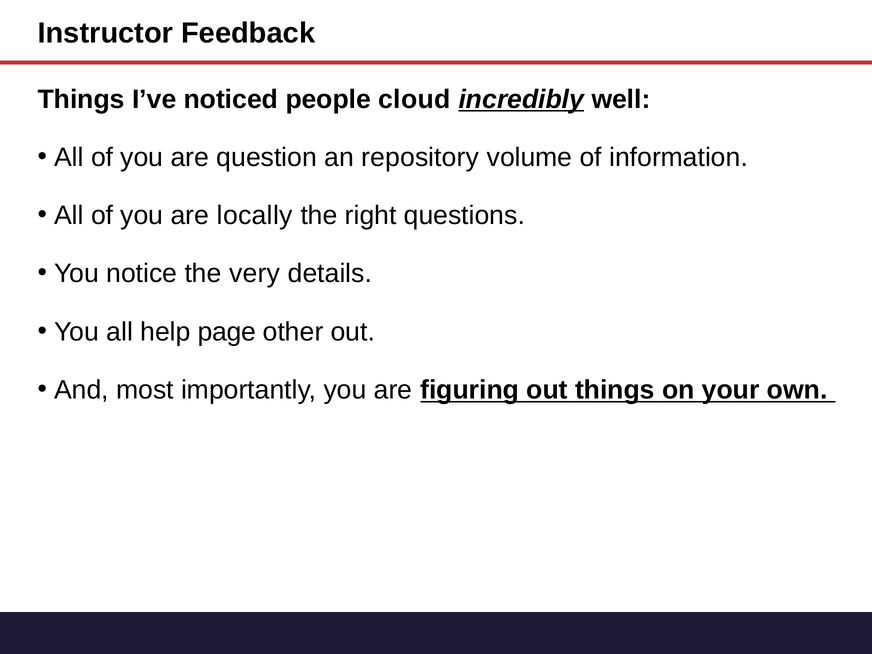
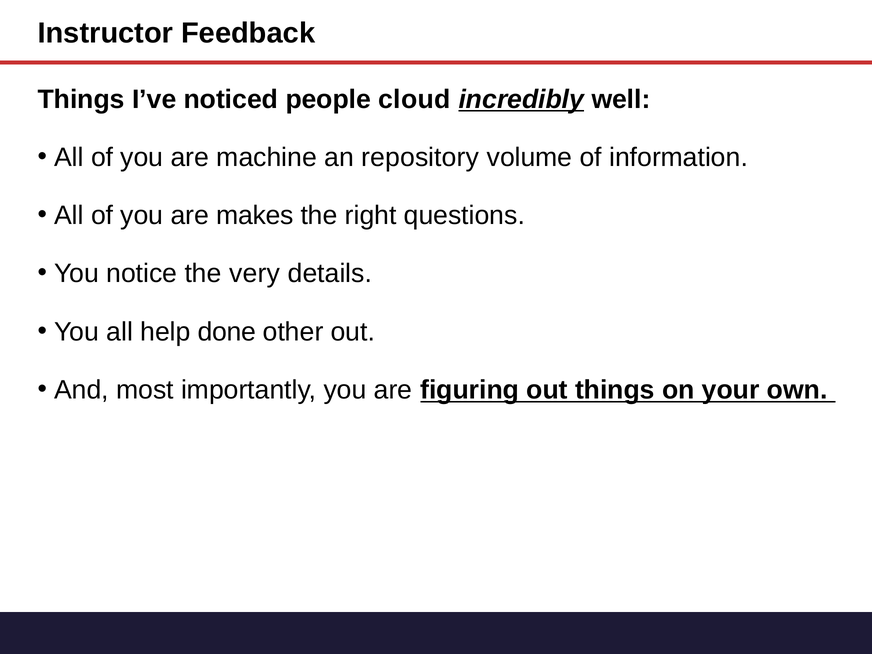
question: question -> machine (267, 157)
locally: locally -> makes (255, 215)
page: page -> done (227, 332)
